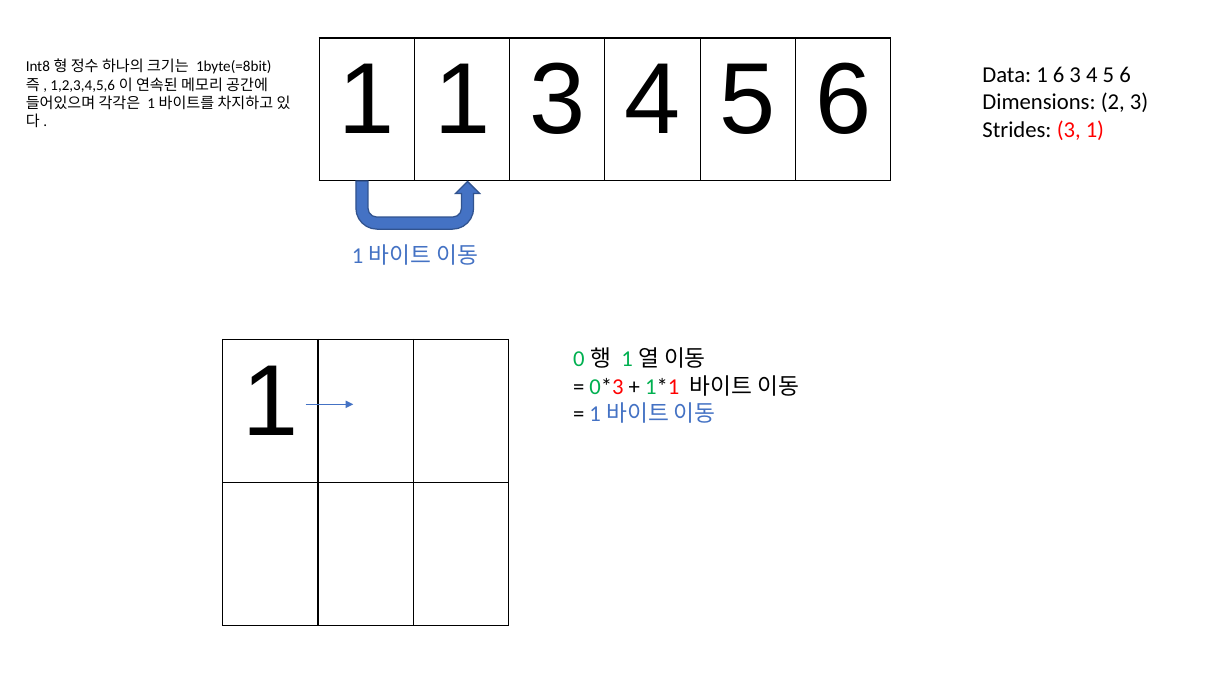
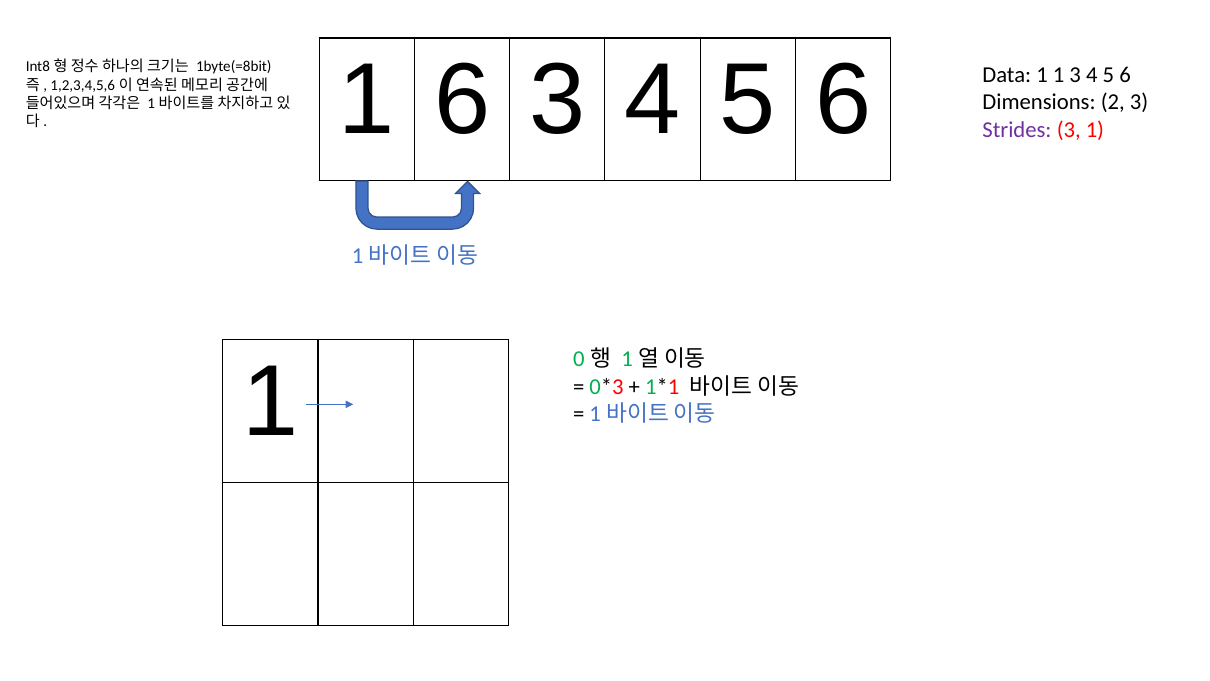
1 1: 1 -> 6 (462, 101)
1 6: 6 -> 1 (1059, 75)
Strides colour: black -> purple (1017, 130)
